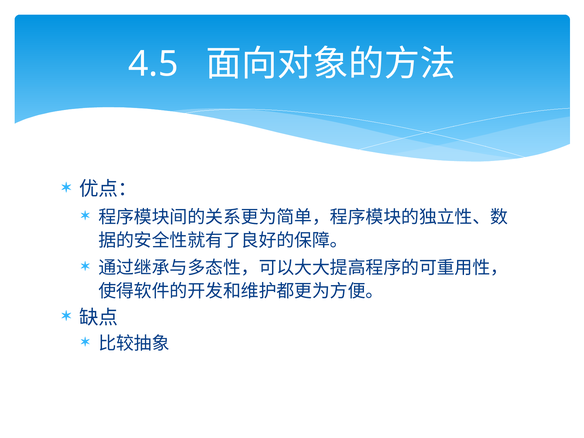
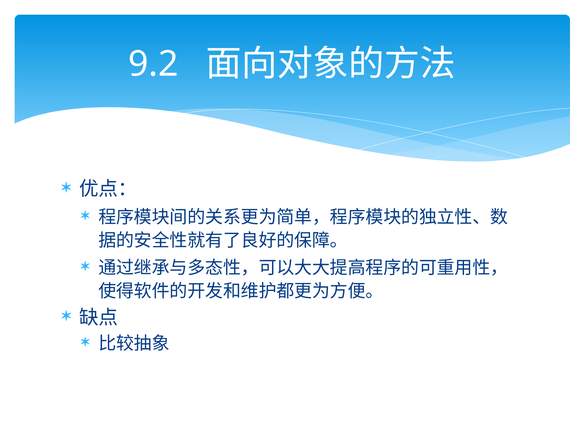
4.5: 4.5 -> 9.2 (153, 64)
